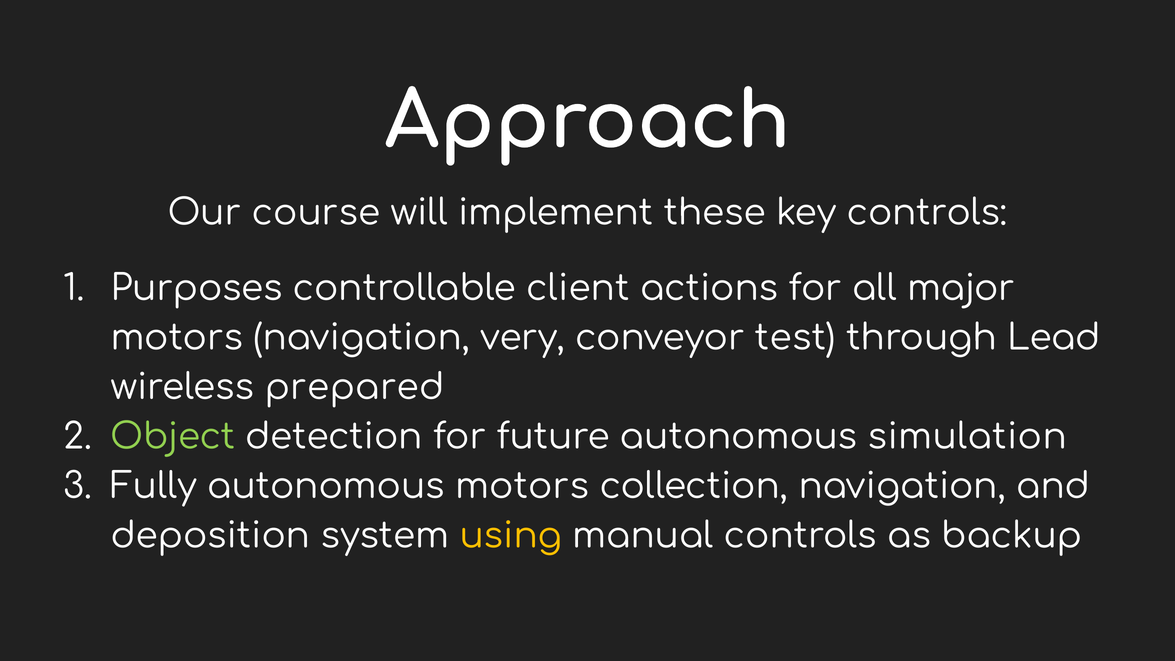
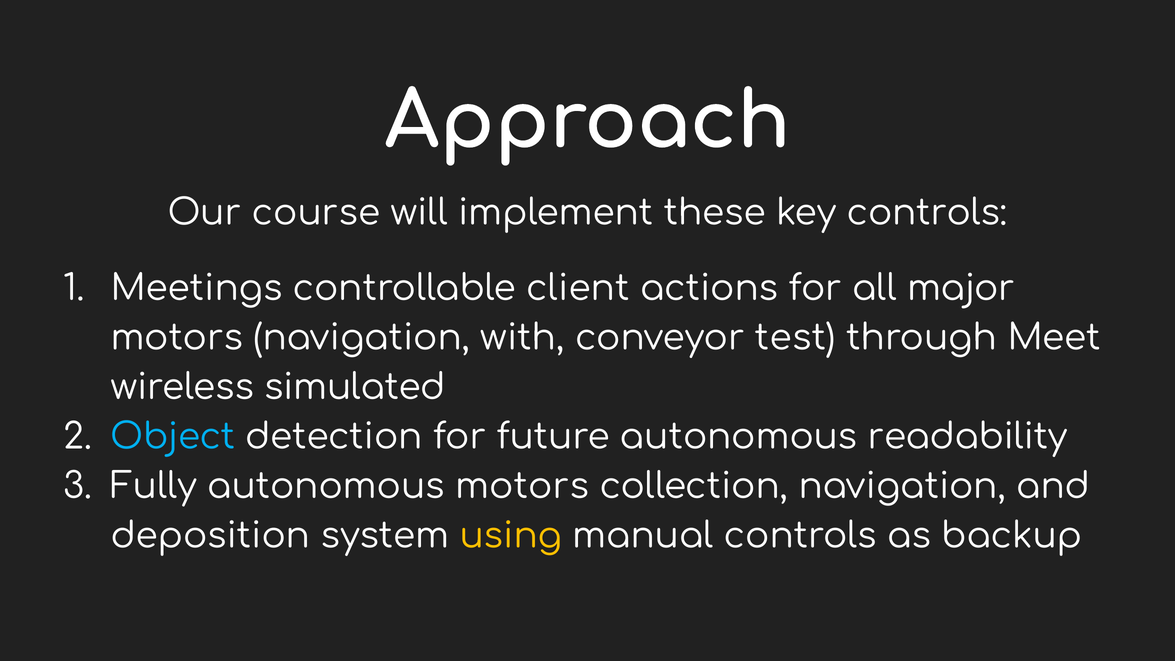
Purposes: Purposes -> Meetings (197, 288)
very: very -> with (522, 338)
Lead: Lead -> Meet (1054, 338)
prepared: prepared -> simulated (355, 387)
Object colour: light green -> light blue (173, 437)
simulation: simulation -> readability (968, 437)
